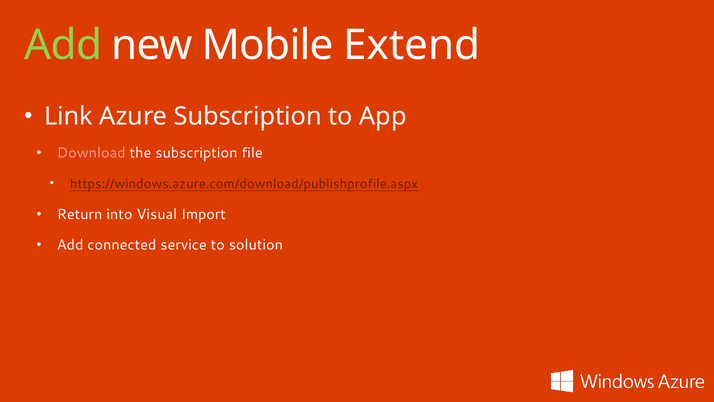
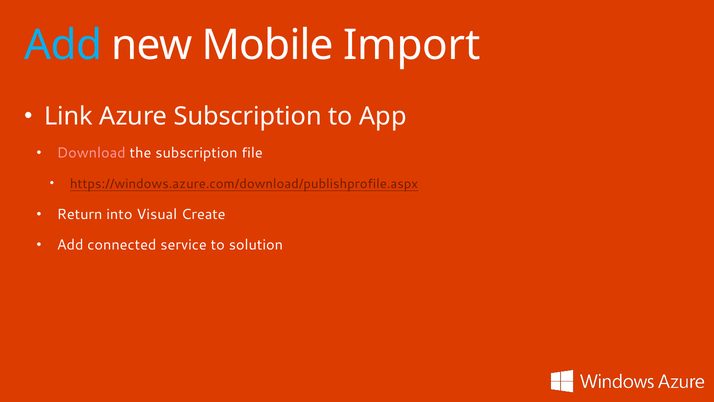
Add colour: light green -> light blue (63, 45)
Extend: Extend -> Import (412, 45)
Import: Import -> Create (203, 214)
